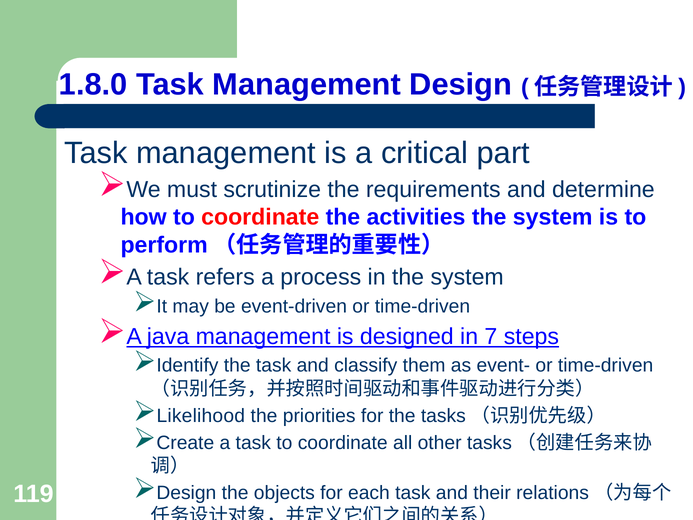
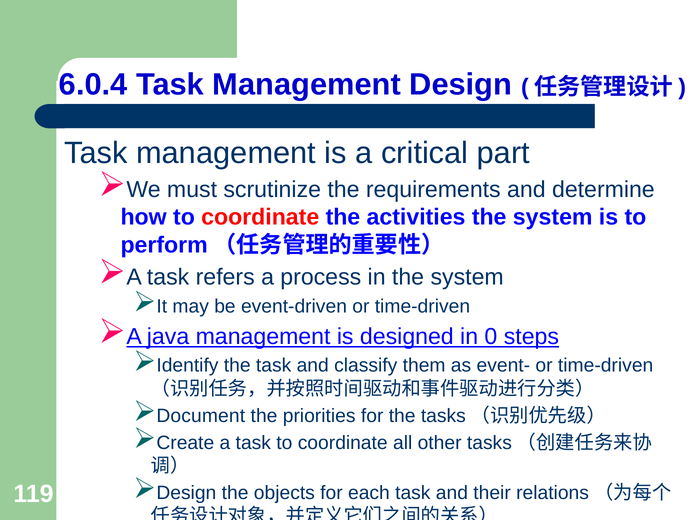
1.8.0: 1.8.0 -> 6.0.4 (93, 84)
7: 7 -> 0 (491, 336)
Likelihood: Likelihood -> Document (201, 416)
